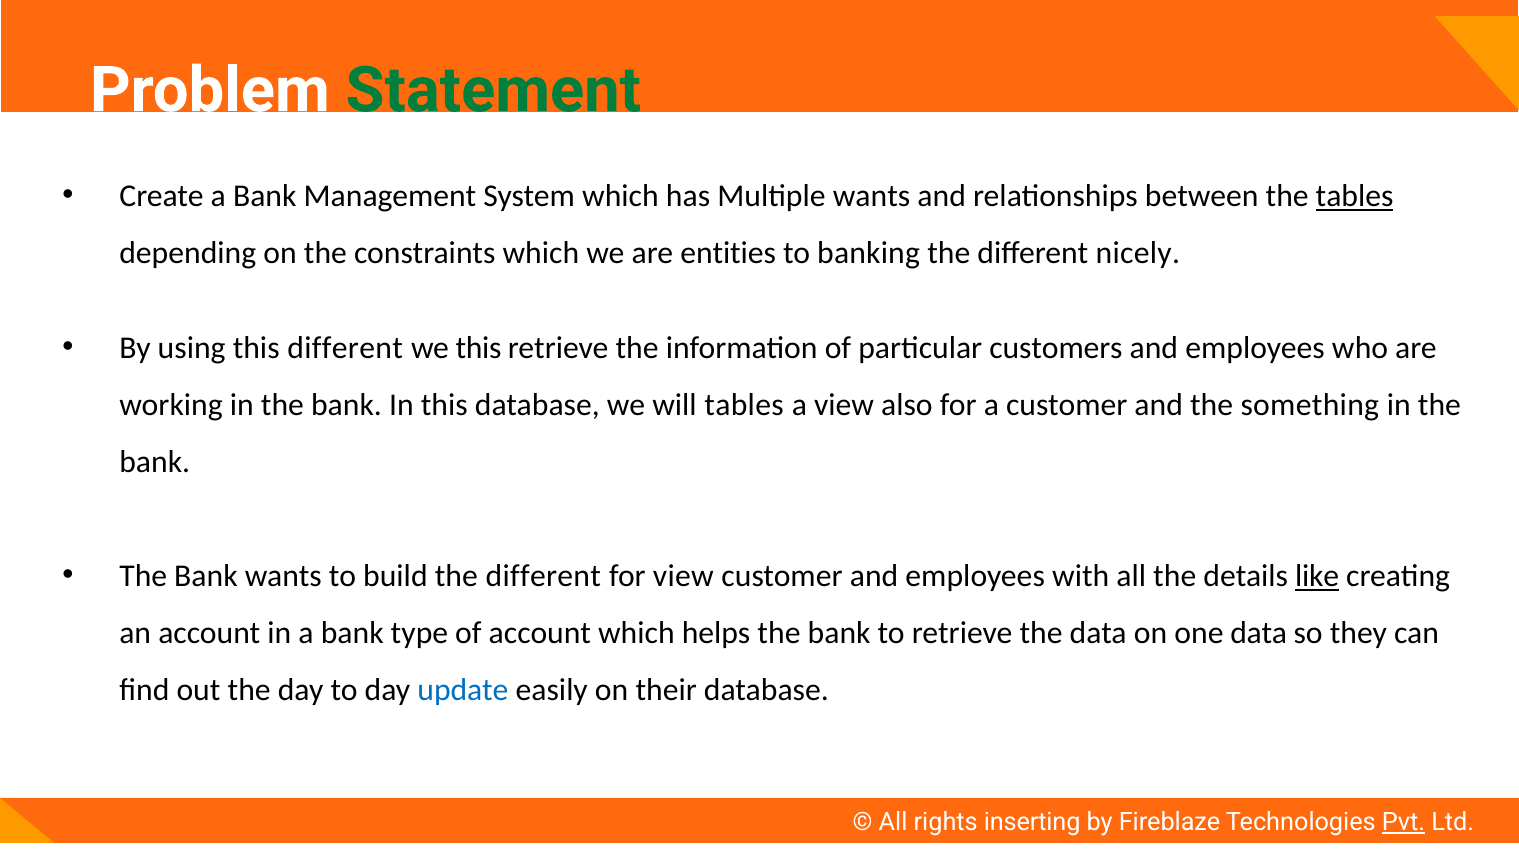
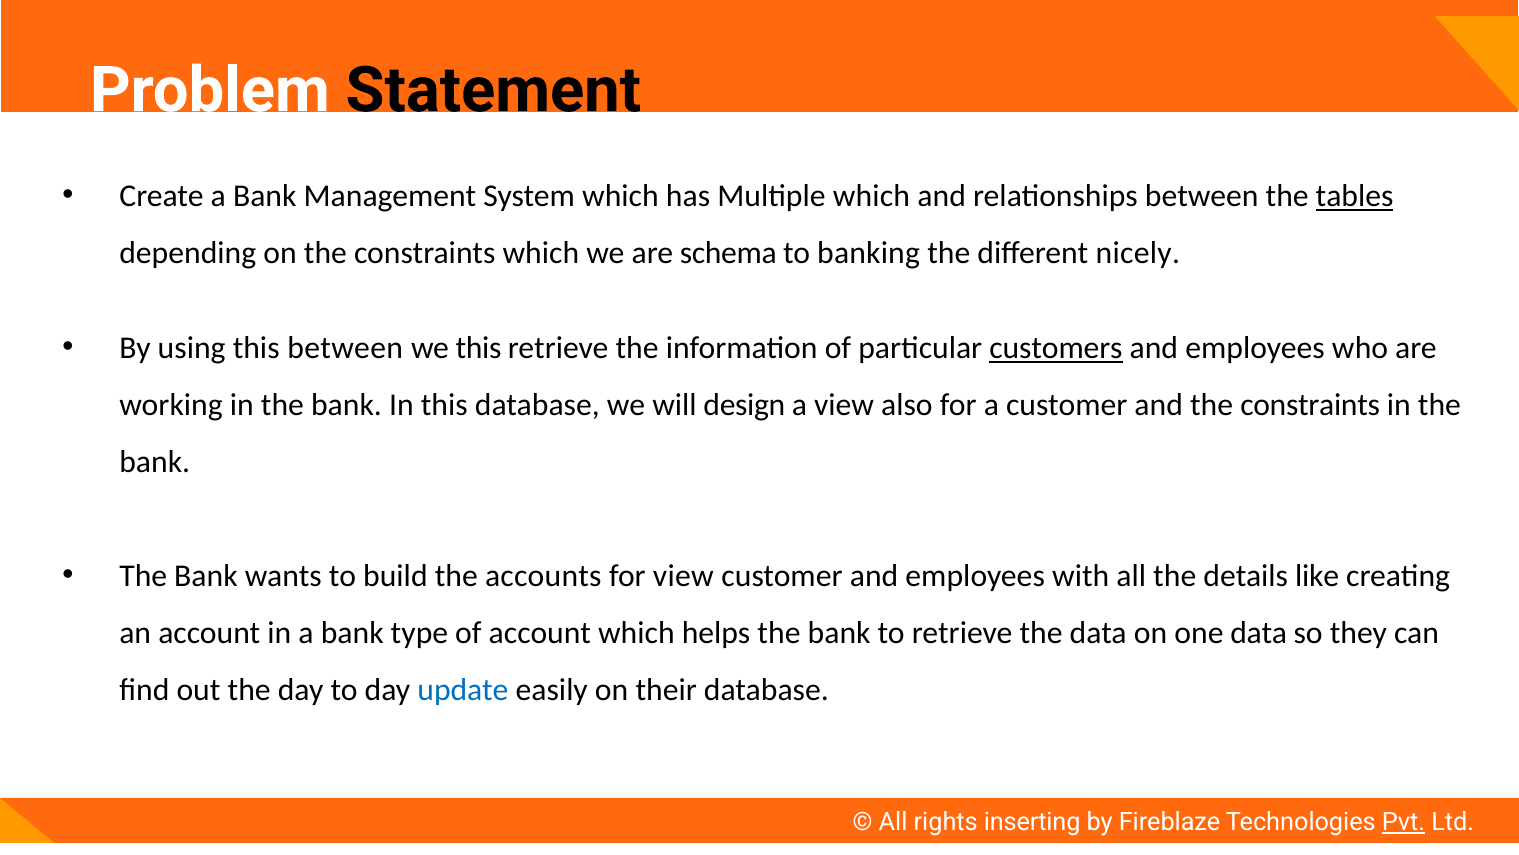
Statement colour: green -> black (493, 90)
Multiple wants: wants -> which (871, 196)
entities: entities -> schema (728, 253)
this different: different -> between (345, 348)
customers underline: none -> present (1056, 348)
will tables: tables -> design (744, 405)
and the something: something -> constraints (1310, 405)
build the different: different -> accounts (543, 576)
like underline: present -> none (1317, 576)
